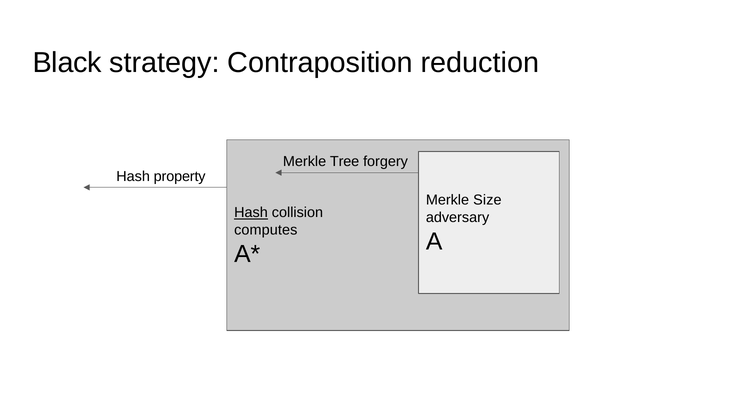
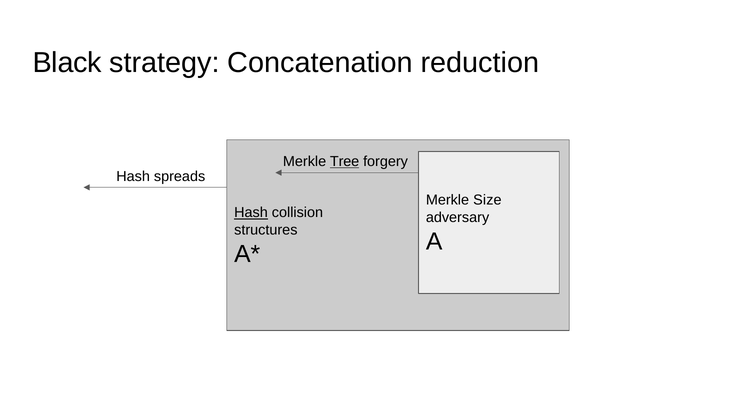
Contraposition: Contraposition -> Concatenation (320, 63)
Tree underline: none -> present (345, 161)
property: property -> spreads (180, 176)
computes: computes -> structures (266, 230)
